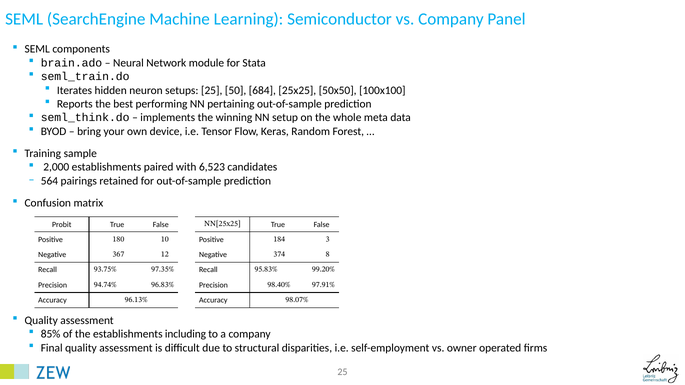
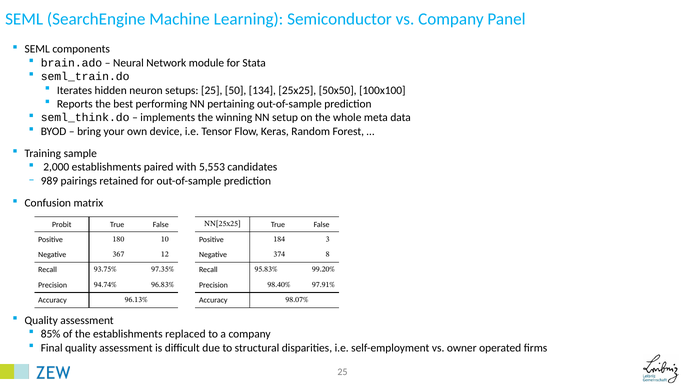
684: 684 -> 134 (262, 90)
6,523: 6,523 -> 5,553 (212, 167)
564: 564 -> 989 (49, 181)
including: including -> replaced (185, 334)
